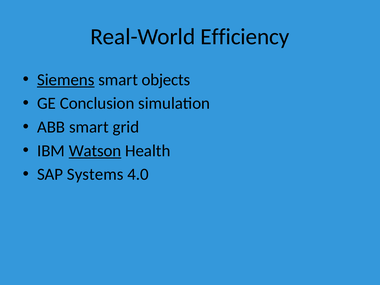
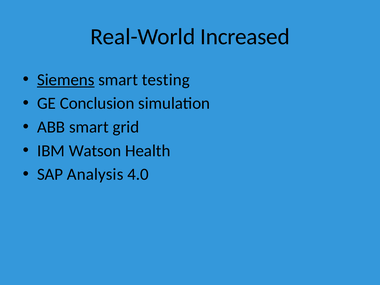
Efficiency: Efficiency -> Increased (245, 37)
objects: objects -> testing (166, 80)
Watson underline: present -> none (95, 151)
Systems: Systems -> Analysis (95, 174)
